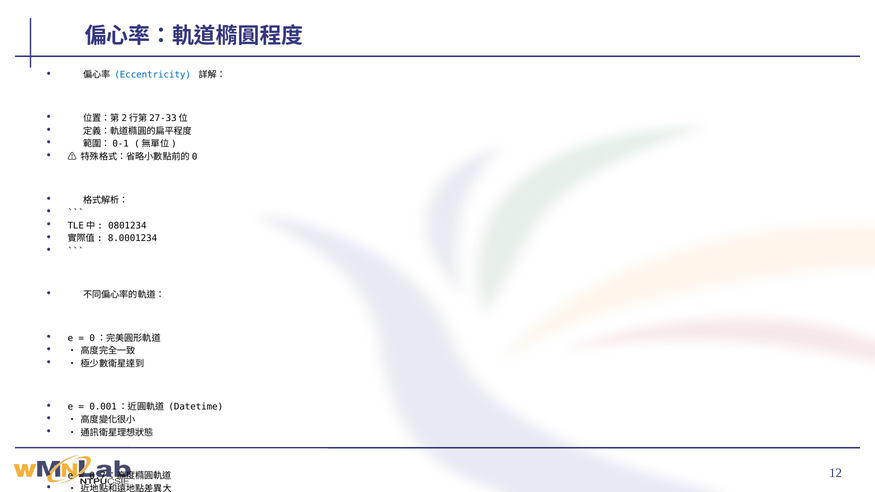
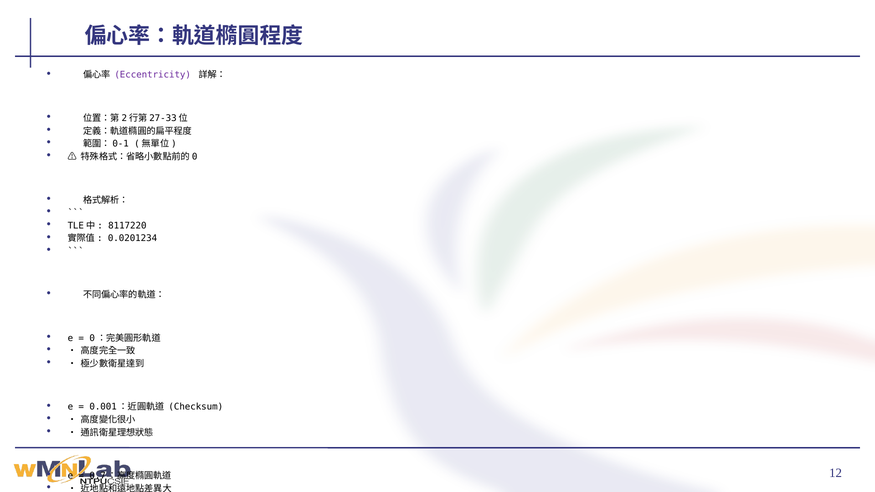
Eccentricity colour: blue -> purple (153, 75)
0801234: 0801234 -> 8117220 (127, 226)
8.0001234: 8.0001234 -> 0.0201234 (133, 239)
Datetime: Datetime -> Checksum (196, 407)
